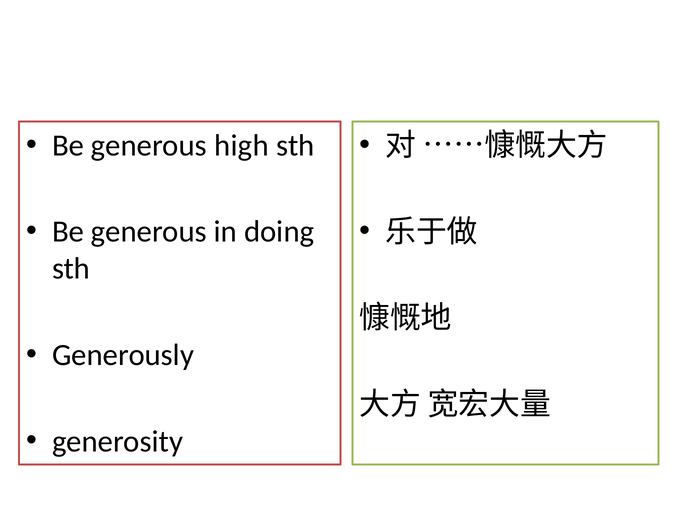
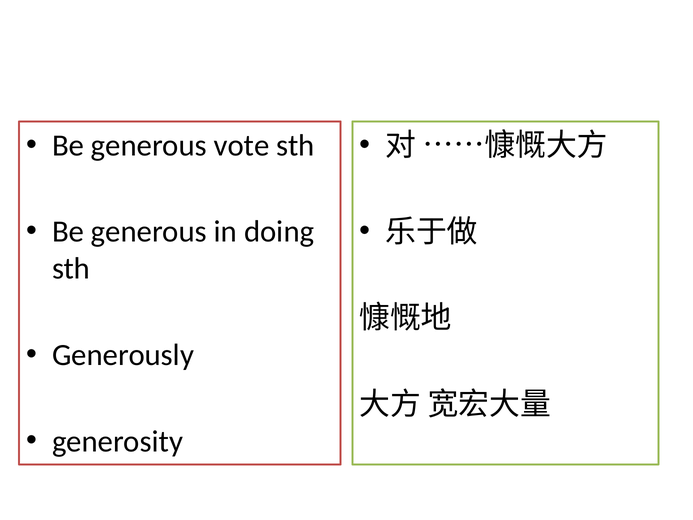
high: high -> vote (242, 145)
